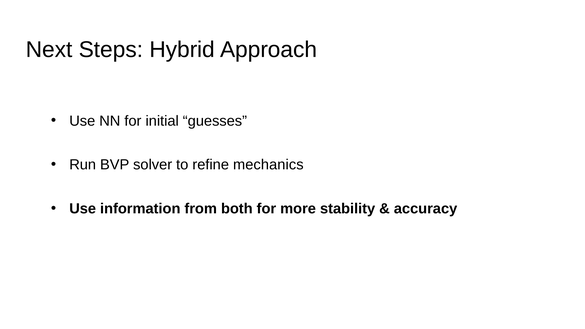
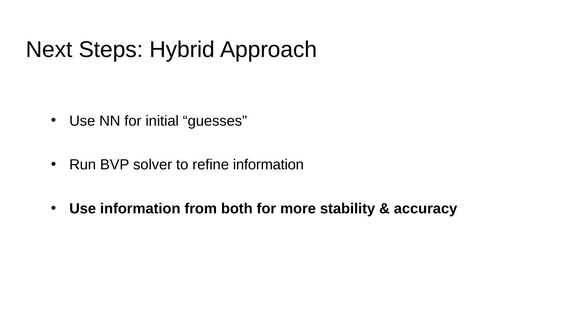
refine mechanics: mechanics -> information (268, 165)
